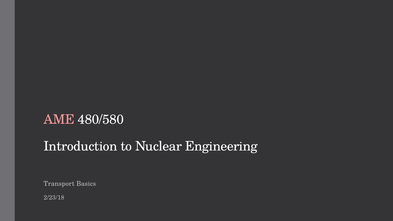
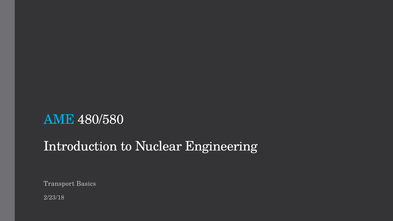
AME colour: pink -> light blue (59, 119)
